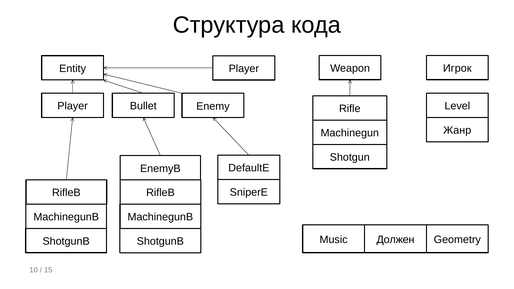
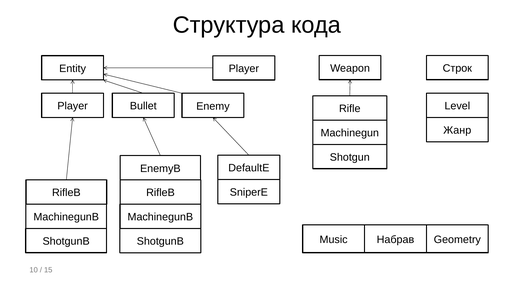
Игрок: Игрок -> Строк (457, 68)
Должен: Должен -> Набрав (395, 240)
